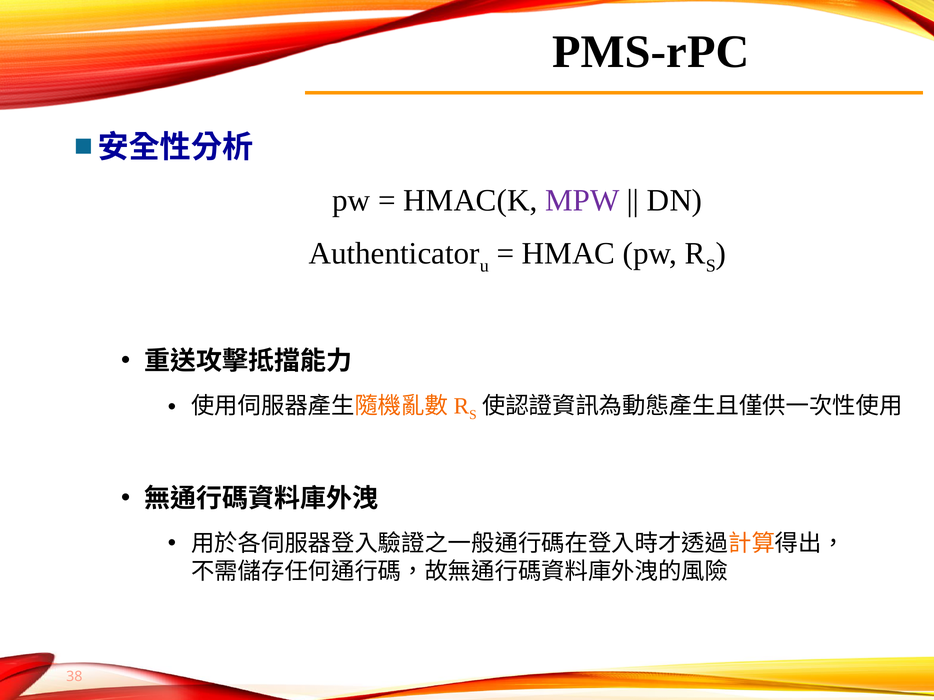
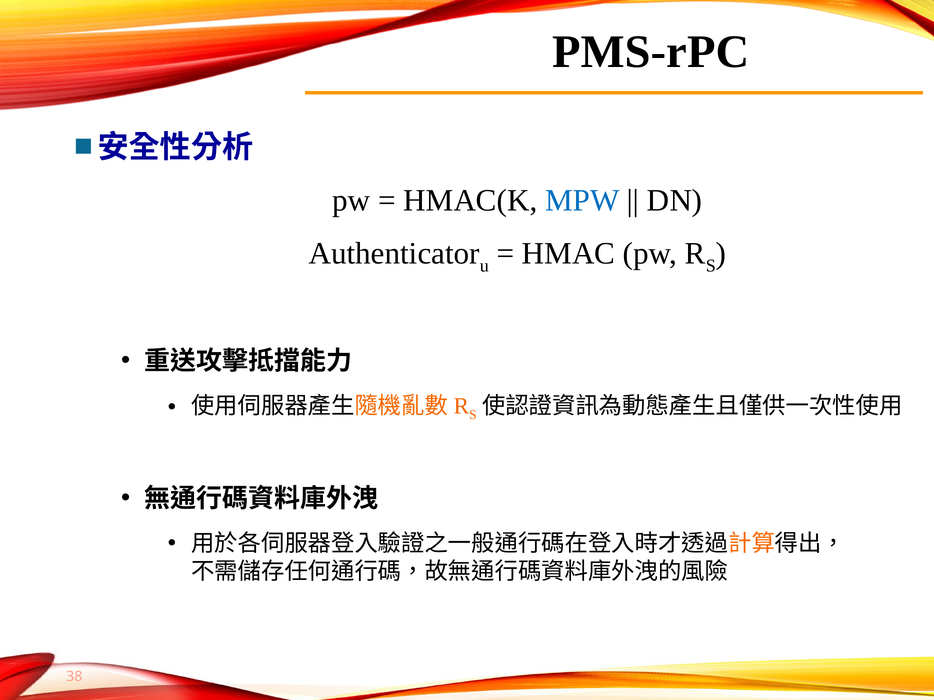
MPW colour: purple -> blue (582, 201)
